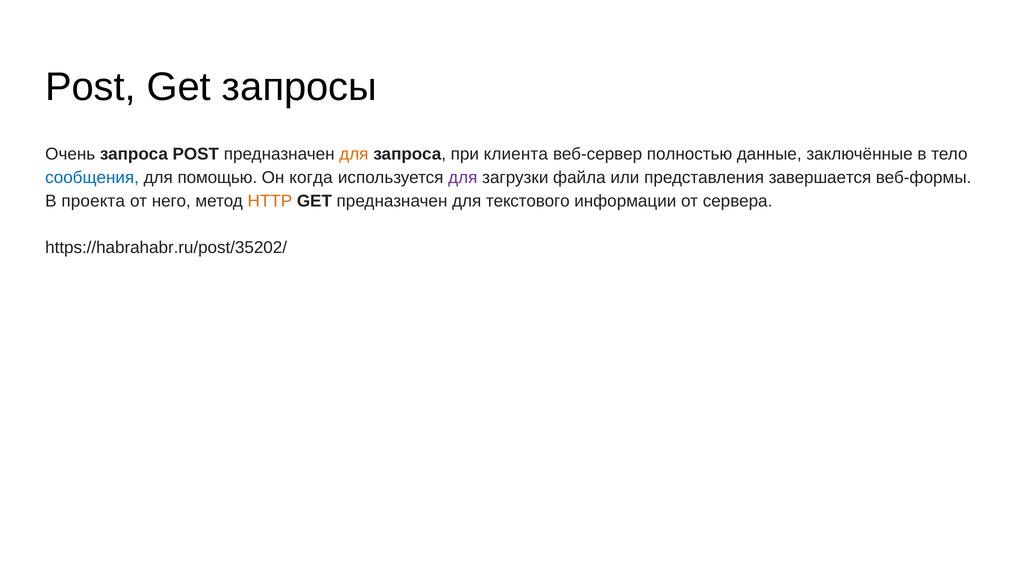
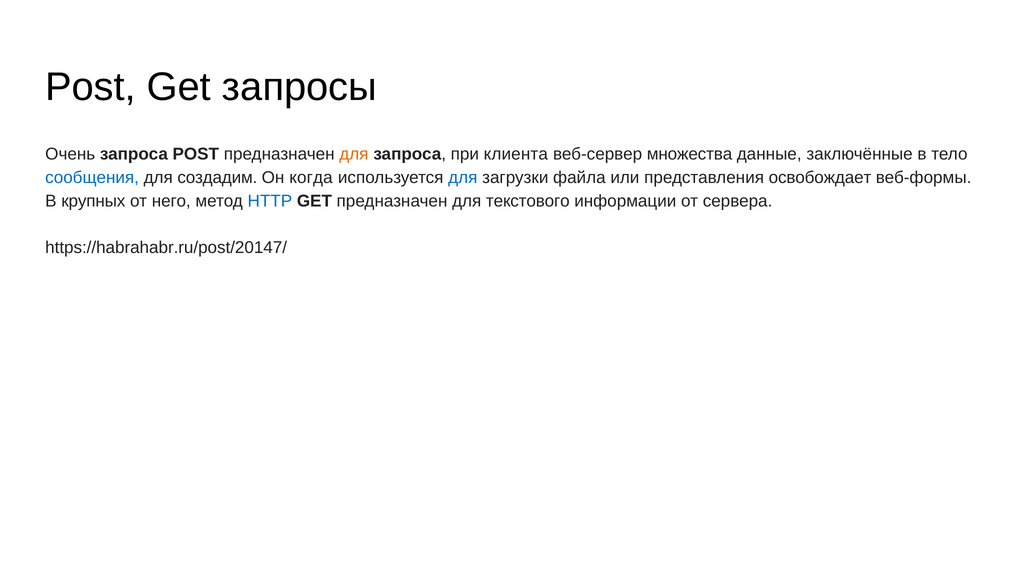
полностью: полностью -> множества (690, 154)
помощью: помощью -> создадим (217, 178)
для colour: purple -> blue (463, 178)
завершается: завершается -> освобождает (820, 178)
проекта: проекта -> крупных (93, 201)
HTTP colour: orange -> blue (270, 201)
https://habrahabr.ru/post/35202/: https://habrahabr.ru/post/35202/ -> https://habrahabr.ru/post/20147/ (166, 248)
